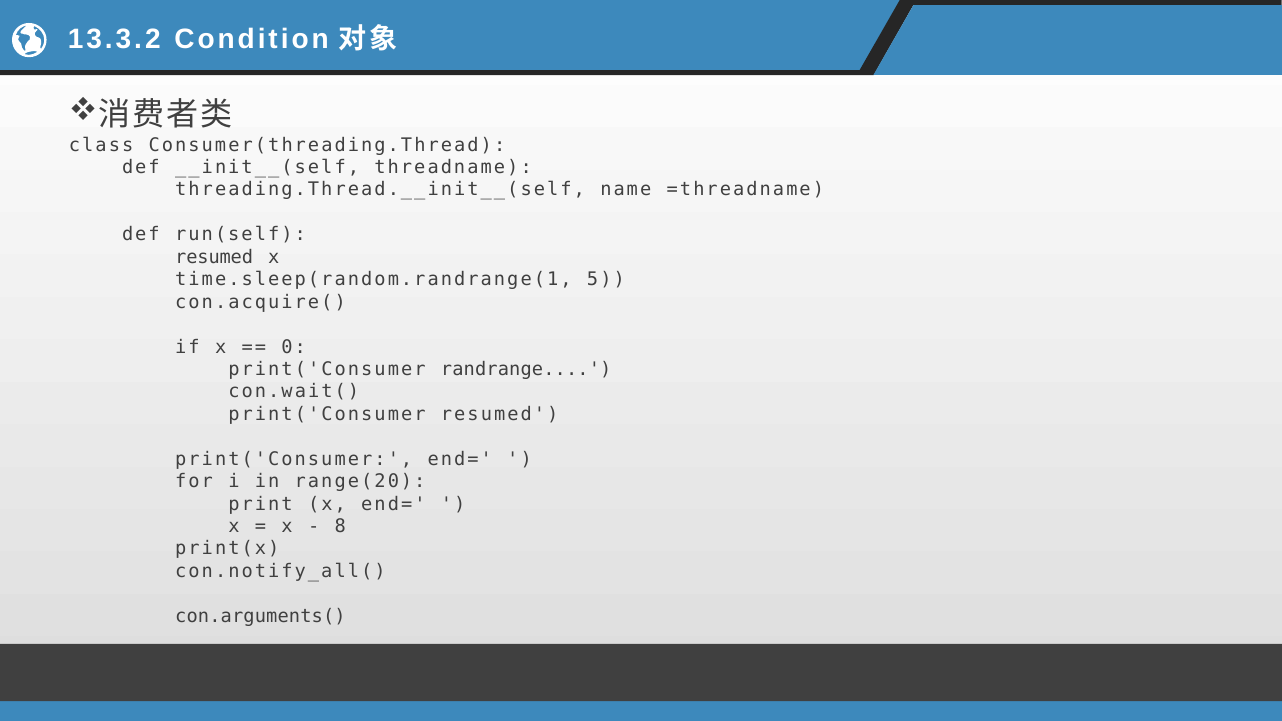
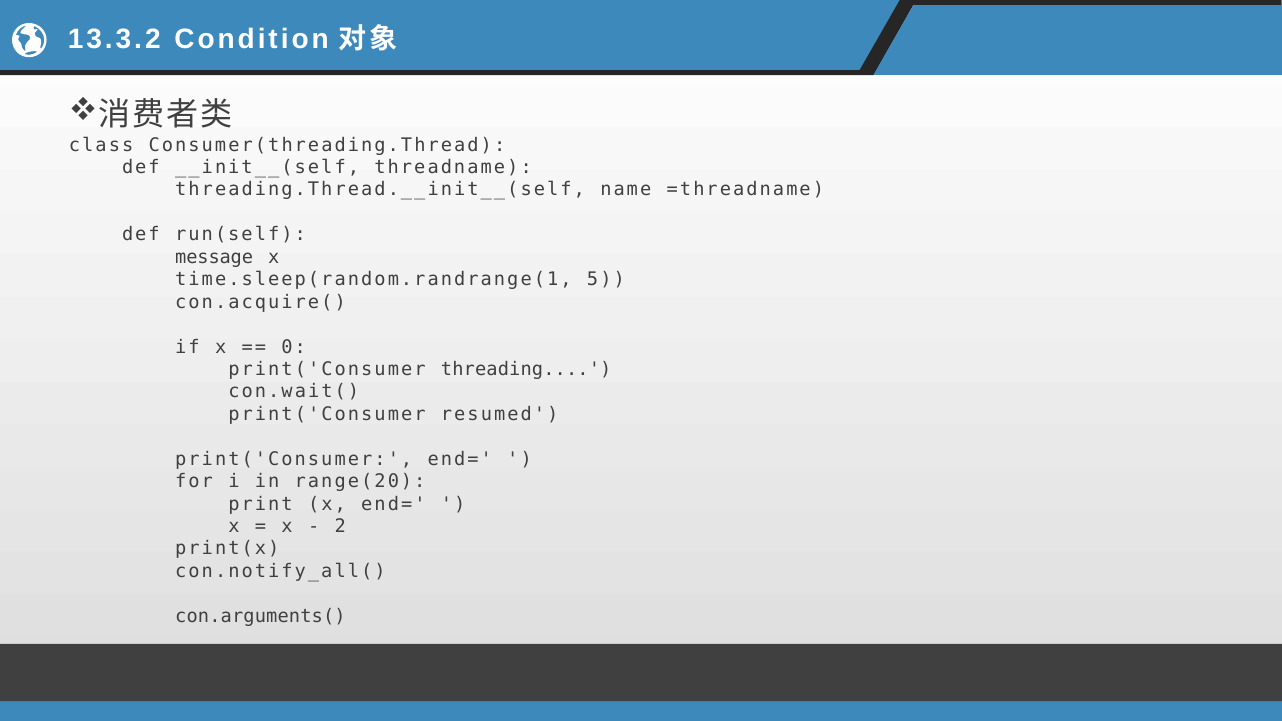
resumed: resumed -> message (214, 257)
randrange: randrange -> threading (526, 369)
8: 8 -> 2 (340, 526)
